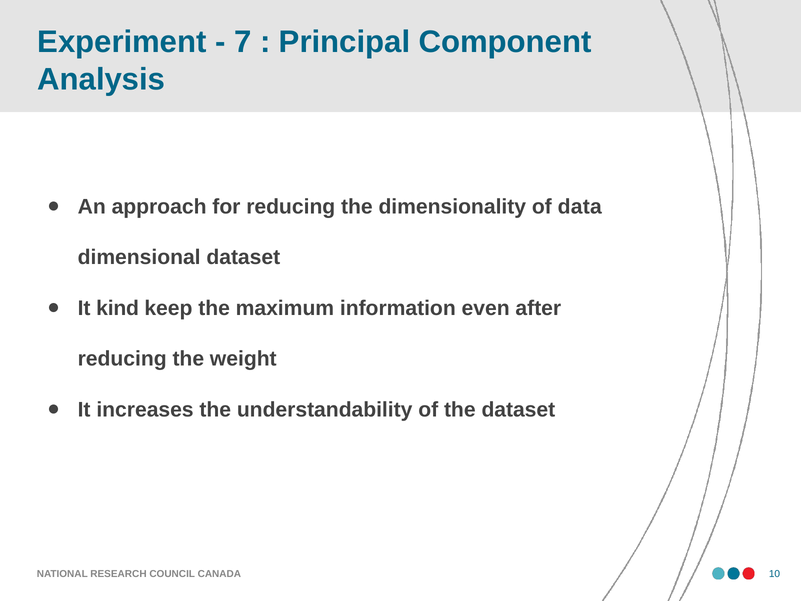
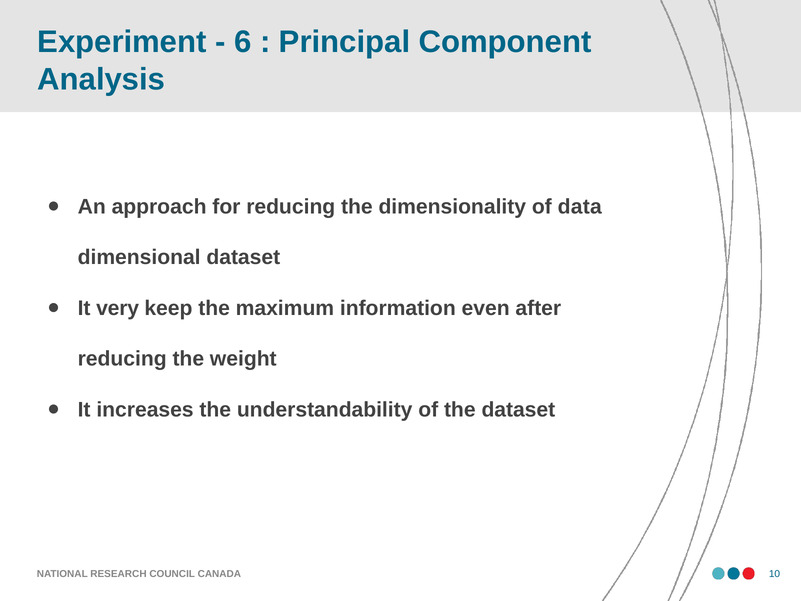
7: 7 -> 6 (243, 42)
kind: kind -> very (118, 308)
